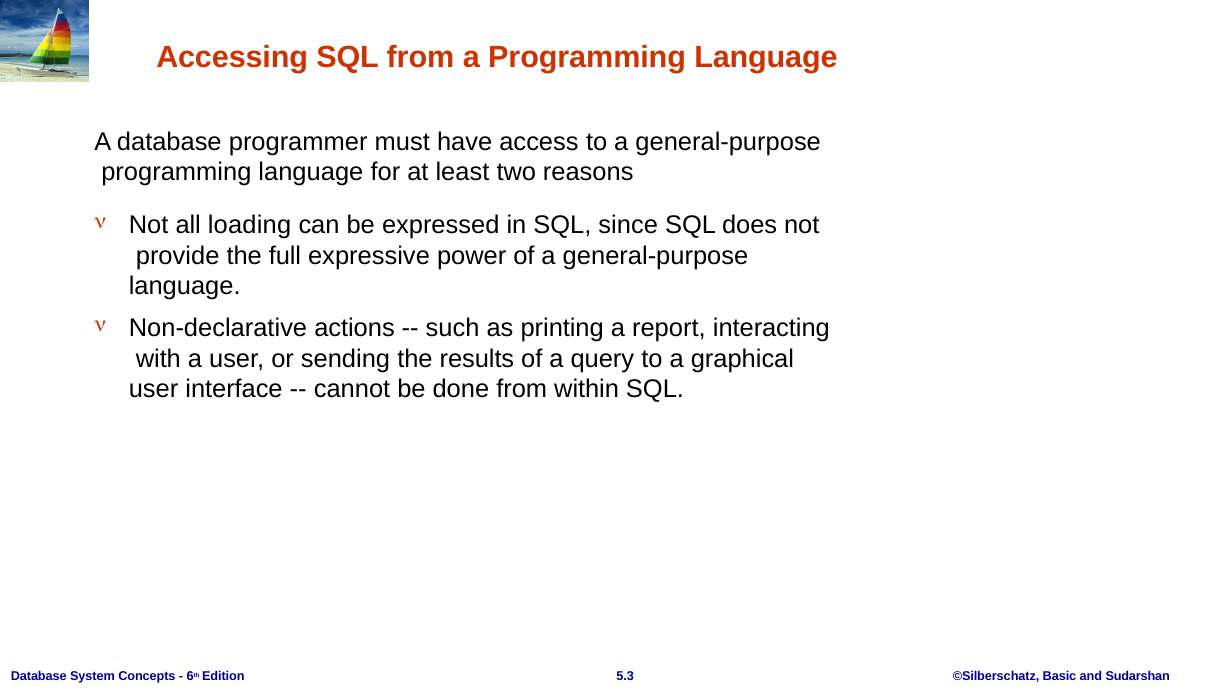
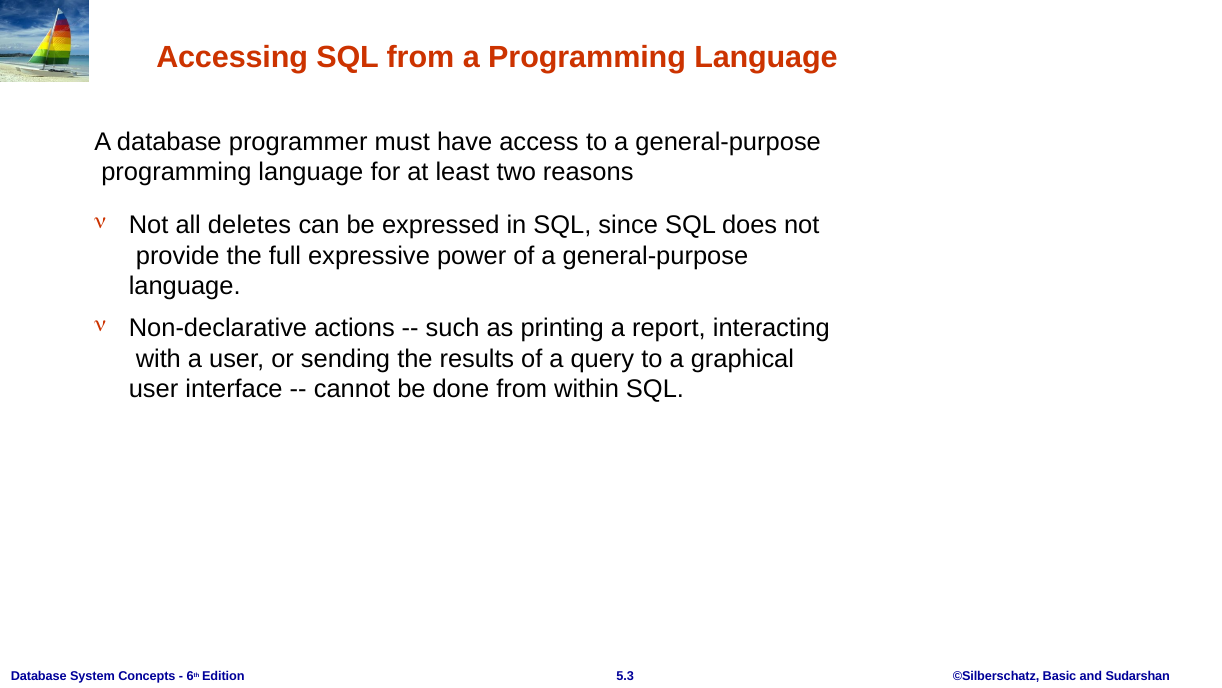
loading: loading -> deletes (250, 225)
